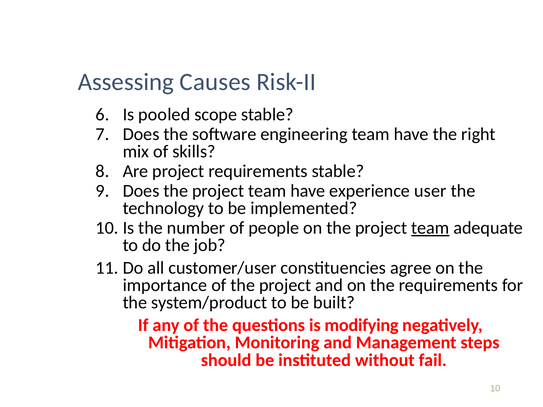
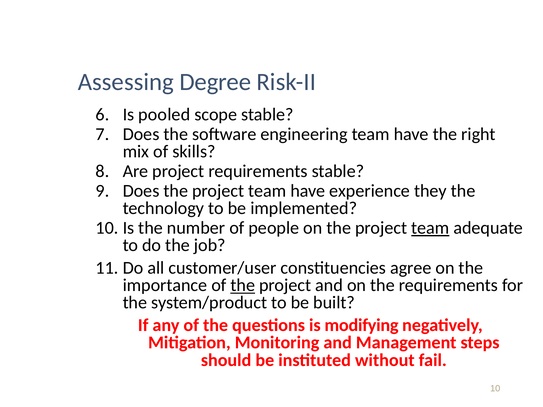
Causes: Causes -> Degree (215, 82)
user: user -> they (430, 191)
the underline: none -> present (243, 285)
